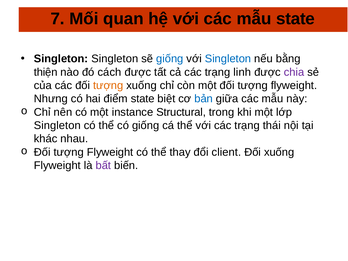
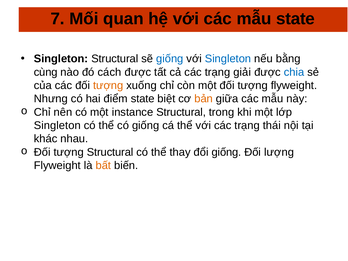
Singleton Singleton: Singleton -> Structural (115, 59)
thiện: thiện -> cùng (46, 72)
linh: linh -> giải (242, 72)
chia colour: purple -> blue (294, 72)
bản colour: blue -> orange (204, 99)
Flyweight: Flyweight -> Structural (110, 152)
đổi client: client -> giống (226, 152)
Đối xuống: xuống -> lượng (279, 152)
bất colour: purple -> orange (103, 165)
